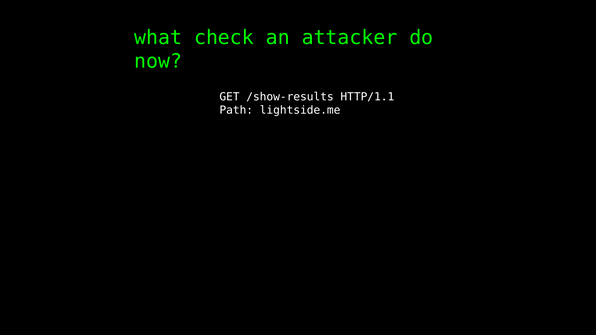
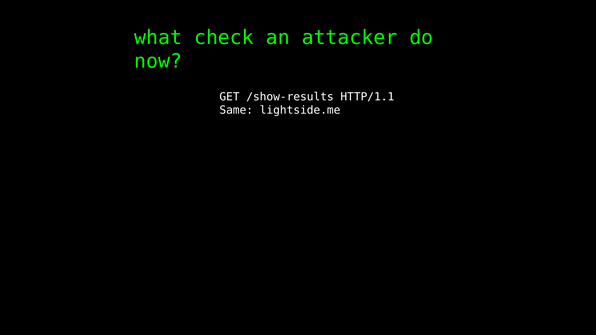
Path: Path -> Same (236, 110)
